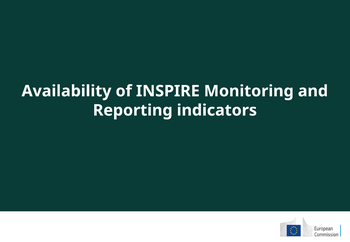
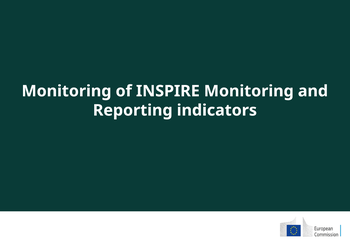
Availability: Availability -> Monitoring (66, 91)
